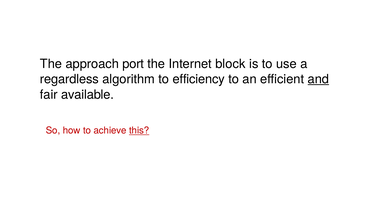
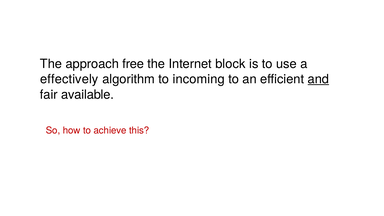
port: port -> free (133, 64)
regardless: regardless -> effectively (69, 79)
efficiency: efficiency -> incoming (199, 79)
this underline: present -> none (139, 131)
